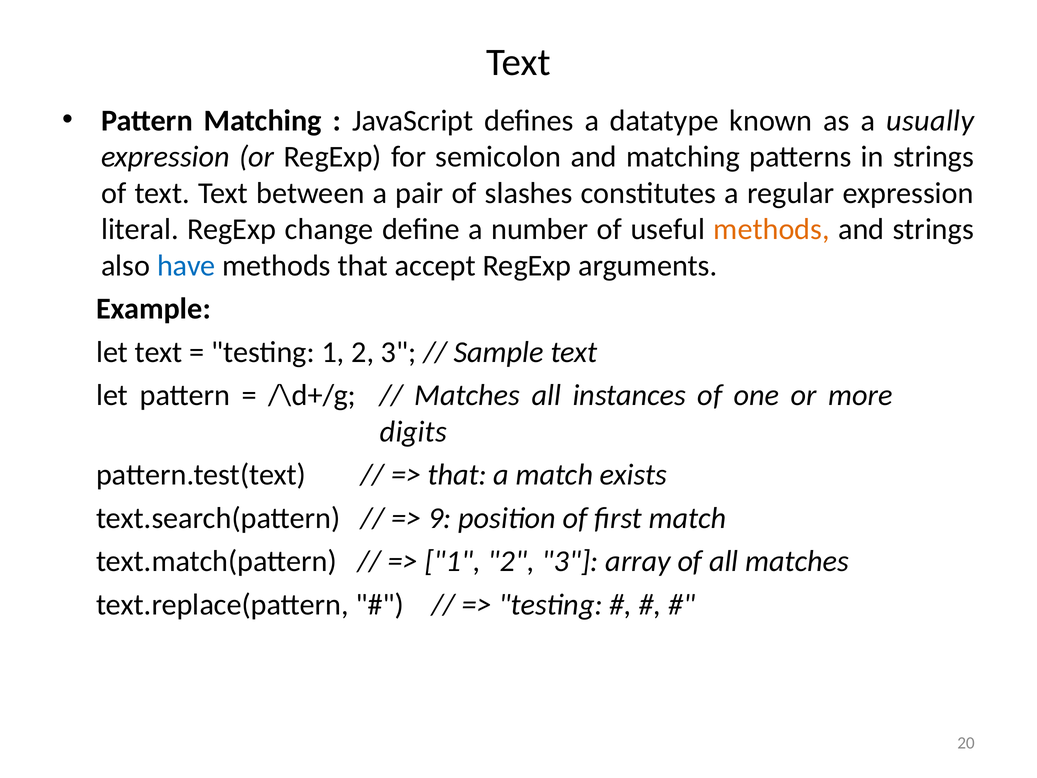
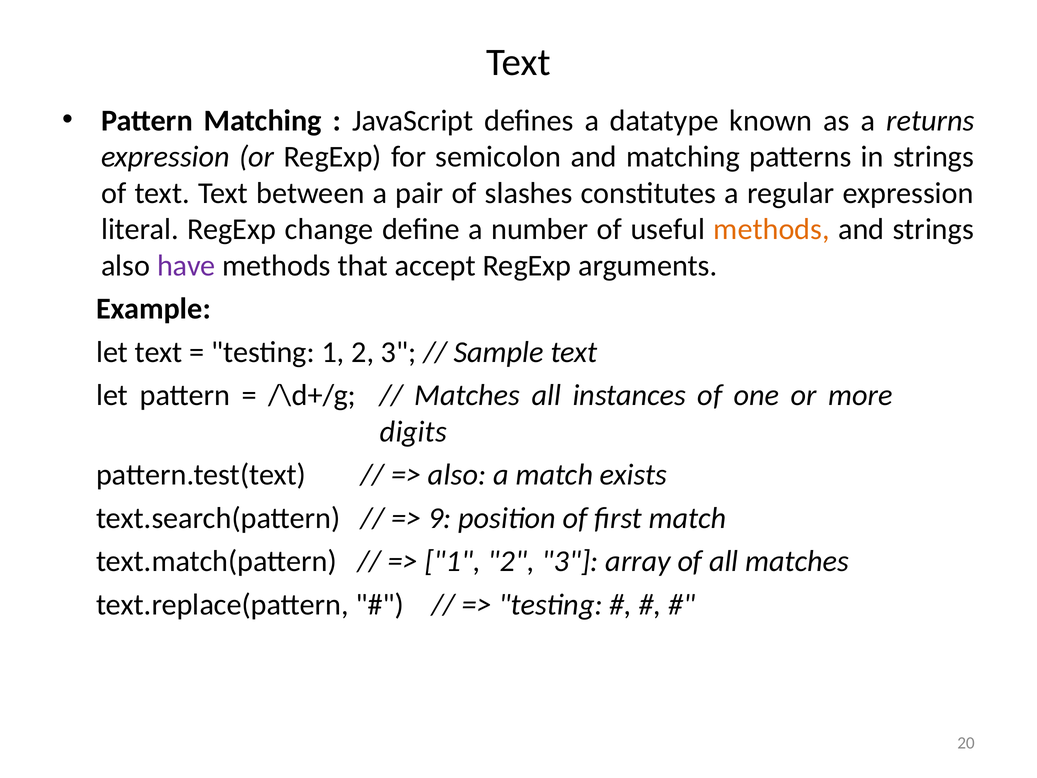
usually: usually -> returns (930, 120)
have colour: blue -> purple (186, 266)
that: that -> also (457, 475)
